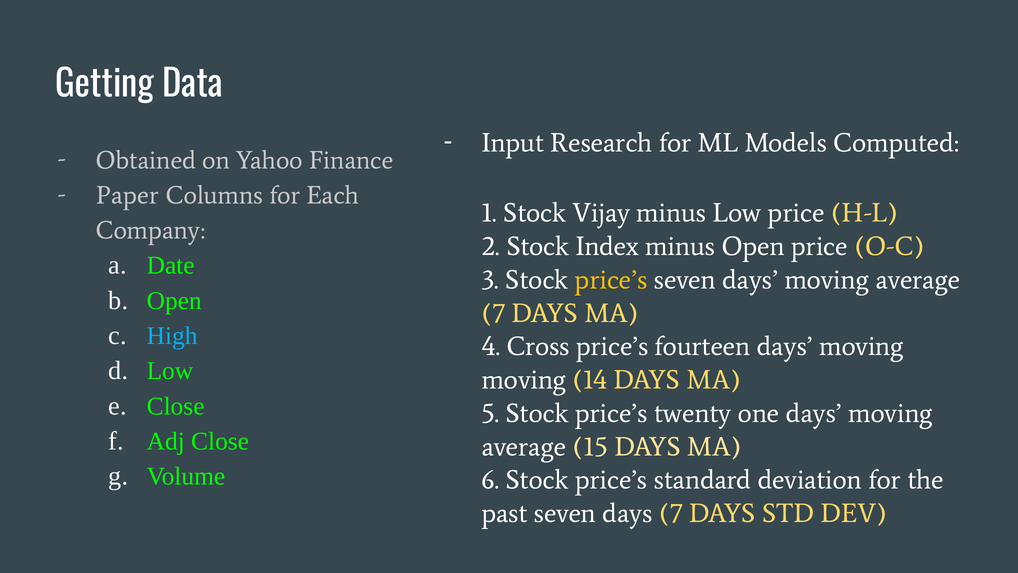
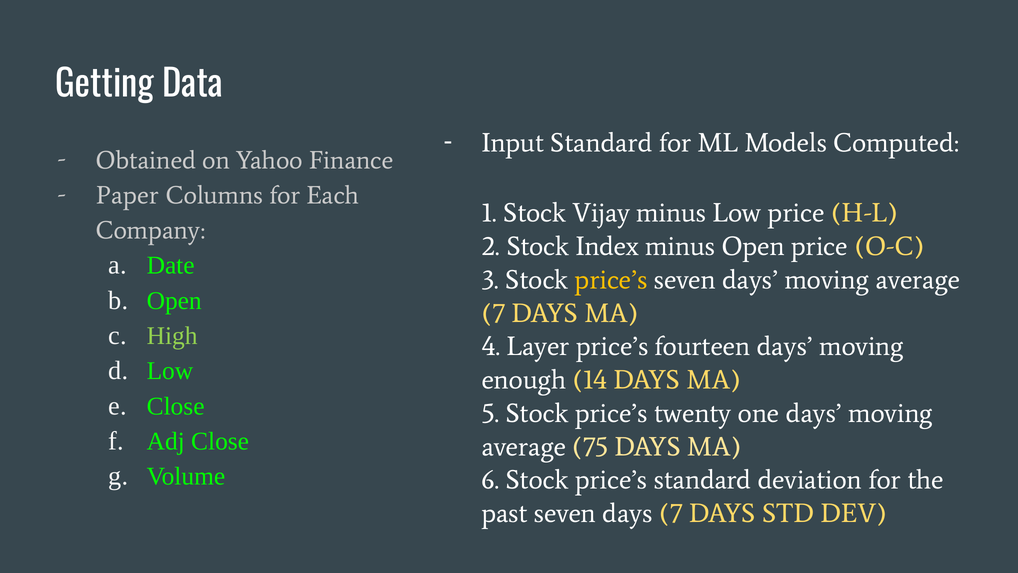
Input Research: Research -> Standard (601, 143)
High colour: light blue -> light green (172, 336)
Cross: Cross -> Layer (538, 346)
moving: moving -> enough (524, 380)
15: 15 -> 75 (590, 446)
